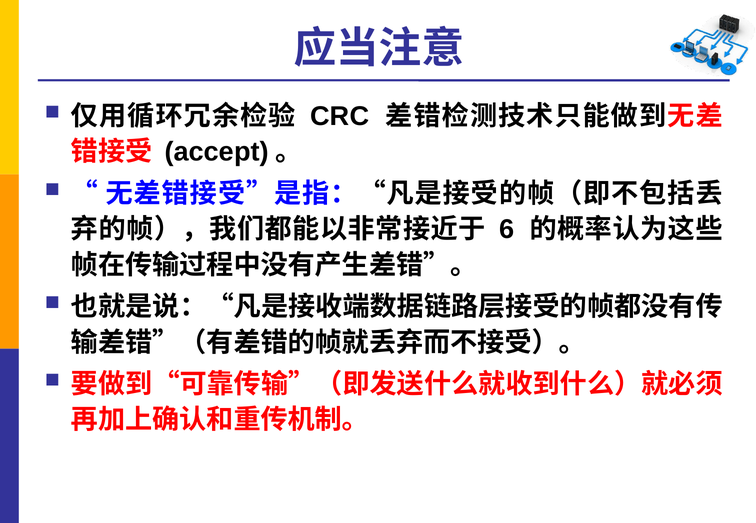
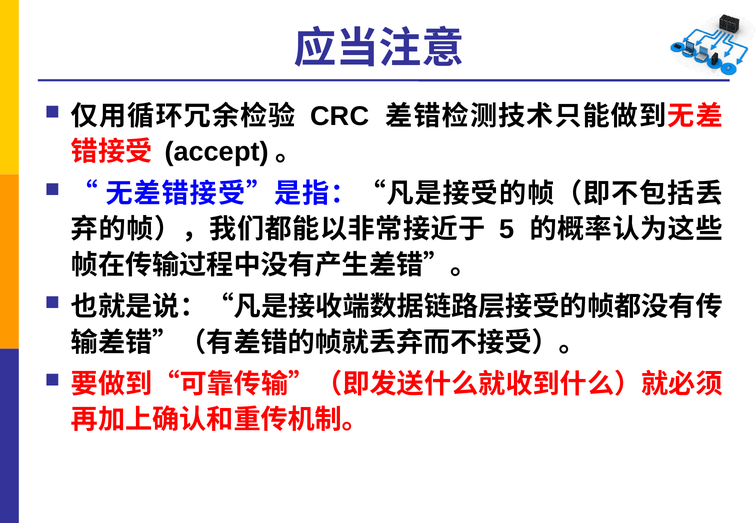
6: 6 -> 5 (507, 230)
